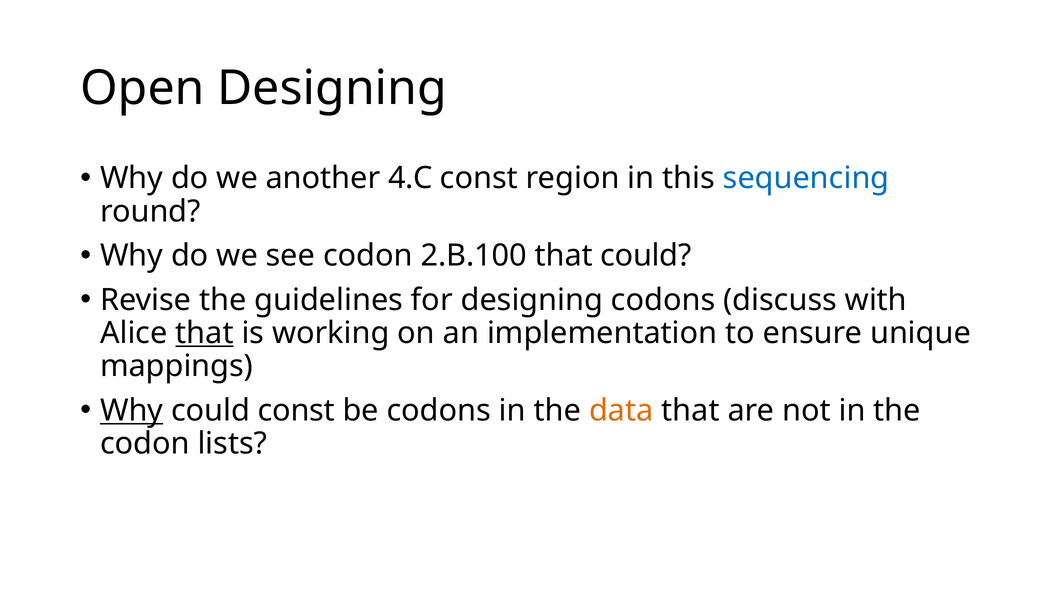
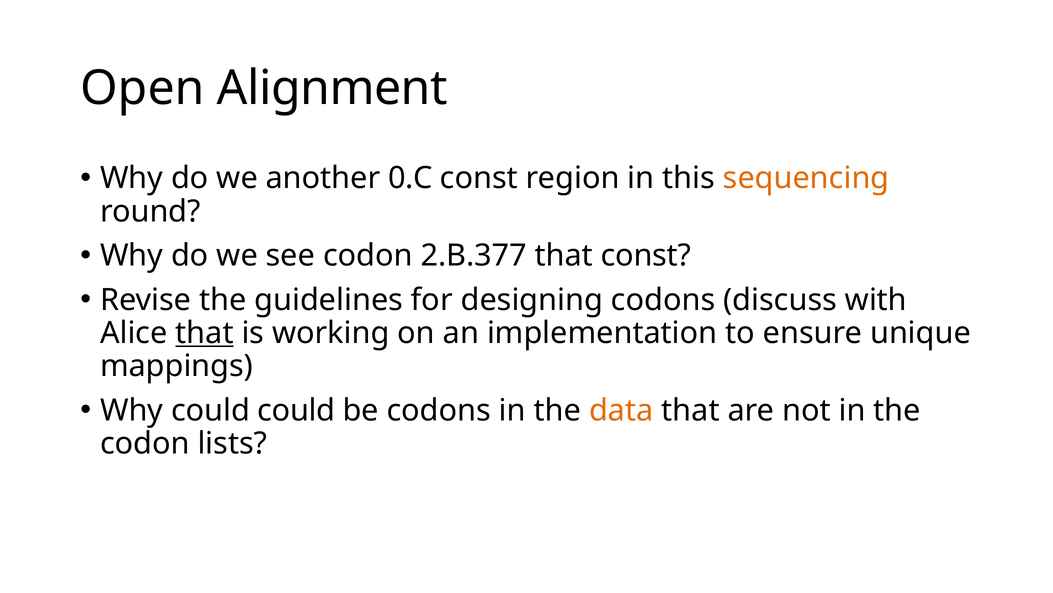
Open Designing: Designing -> Alignment (332, 88)
4.C: 4.C -> 0.C (410, 178)
sequencing colour: blue -> orange (806, 178)
2.B.100: 2.B.100 -> 2.B.377 (474, 255)
that could: could -> const (646, 255)
Why underline: present -> none (132, 410)
could const: const -> could (296, 410)
